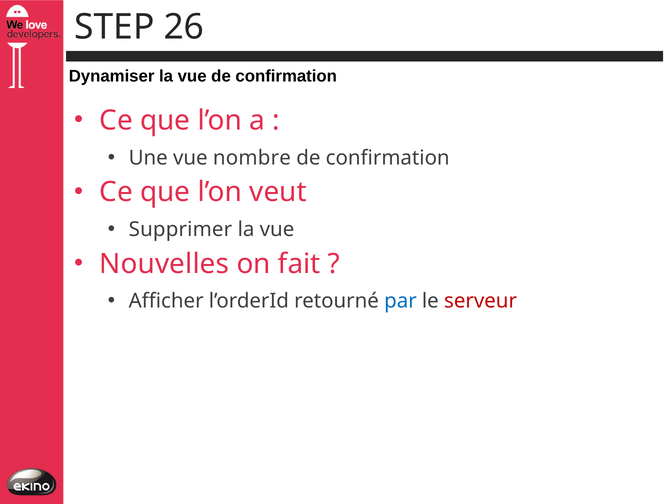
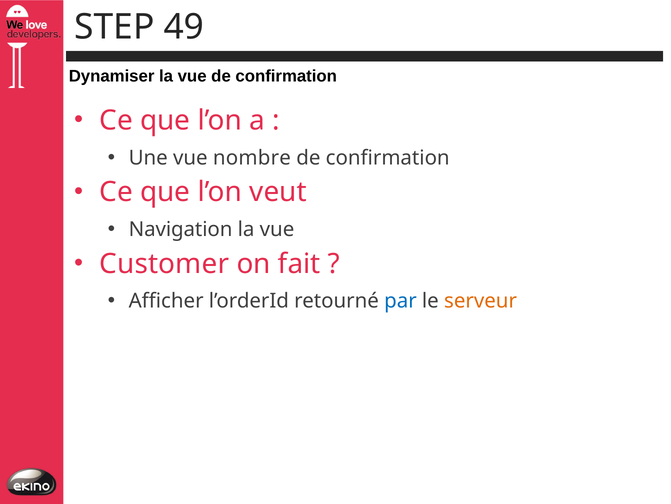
26: 26 -> 49 (184, 27)
Supprimer: Supprimer -> Navigation (181, 229)
Nouvelles: Nouvelles -> Customer (164, 263)
serveur colour: red -> orange (481, 301)
